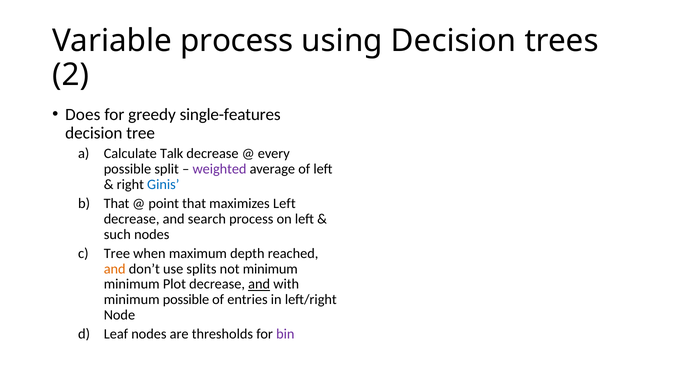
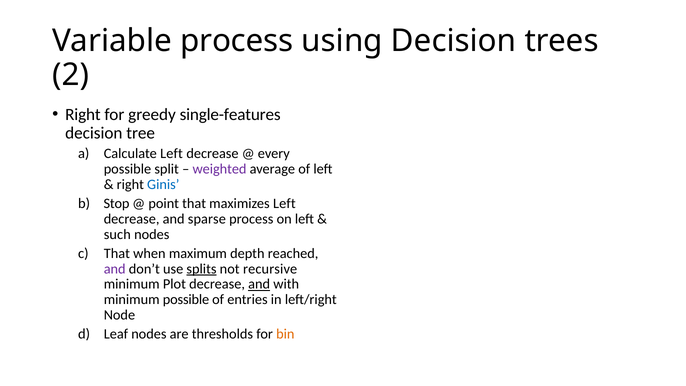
Does: Does -> Right (83, 114)
Calculate Talk: Talk -> Left (172, 154)
That: That -> Stop (117, 203)
search: search -> sparse (207, 219)
Tree: Tree -> That (117, 253)
and colour: orange -> purple (115, 269)
splits underline: none -> present (202, 269)
not minimum: minimum -> recursive (270, 269)
bin colour: purple -> orange (285, 334)
